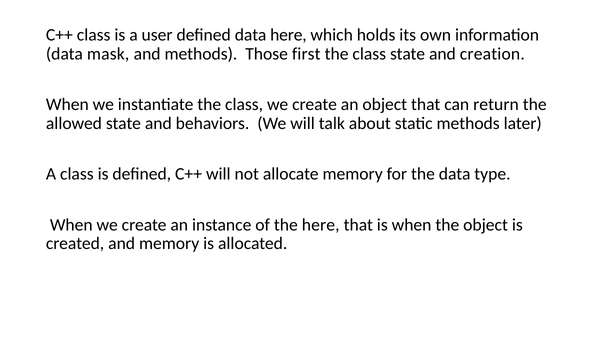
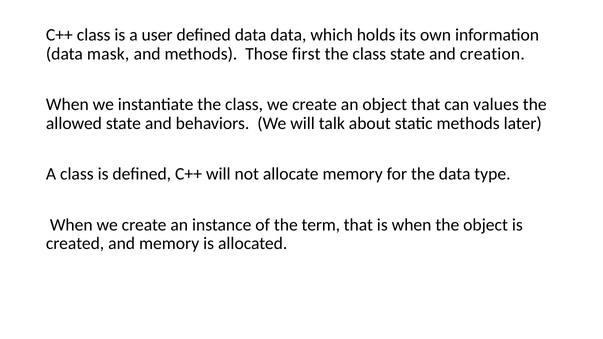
data here: here -> data (288, 35)
return: return -> values (496, 105)
the here: here -> term (321, 225)
